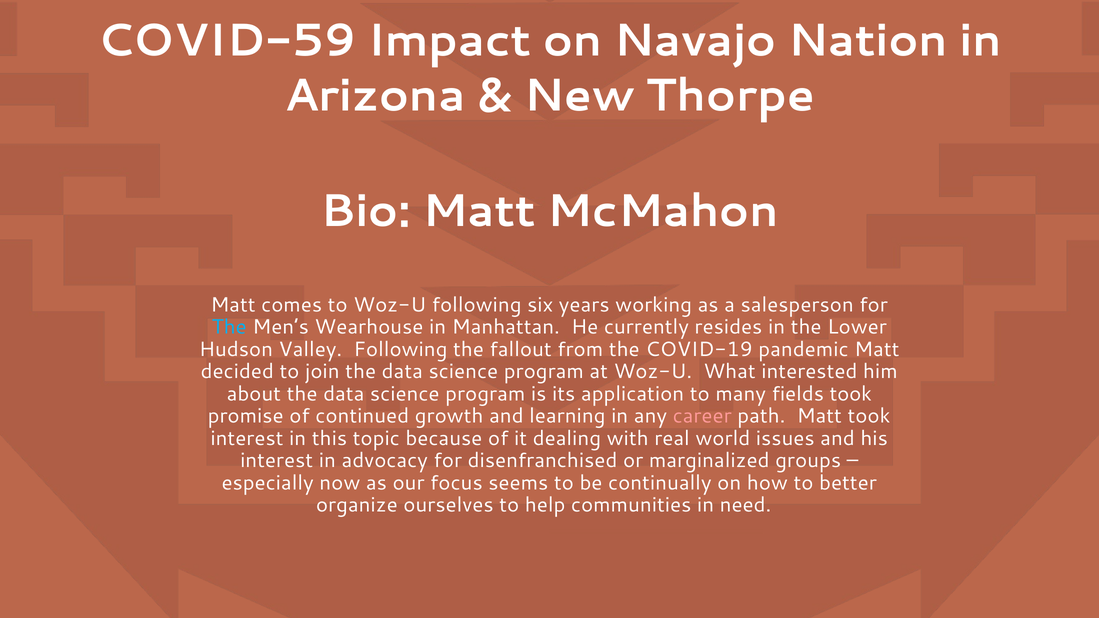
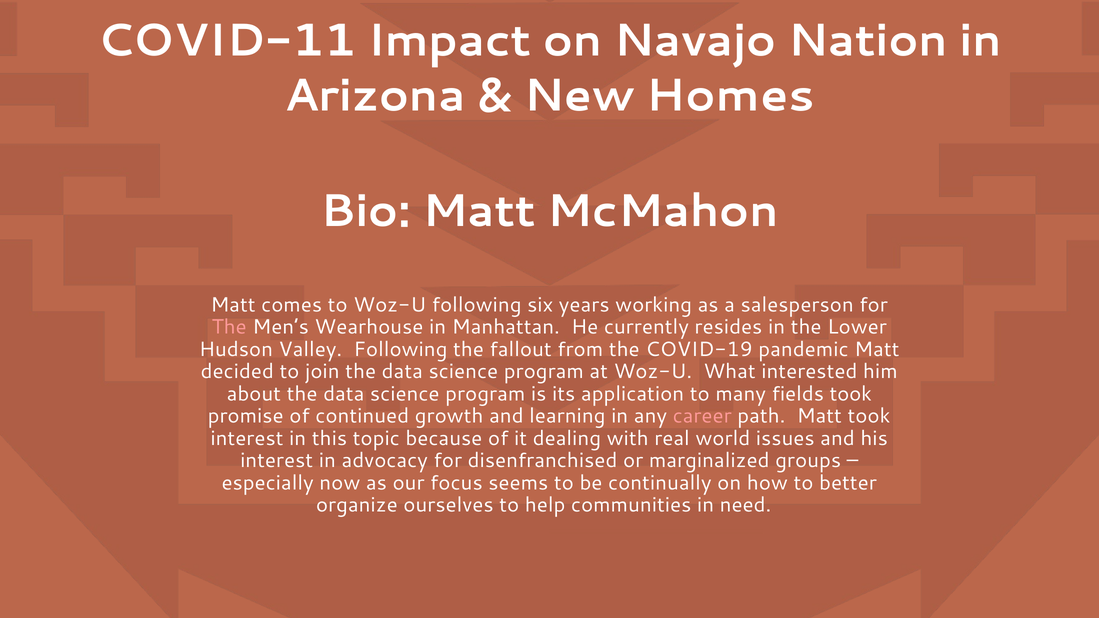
COVID-59: COVID-59 -> COVID-11 (227, 41)
Thorpe: Thorpe -> Homes (730, 96)
The colour: light blue -> pink (229, 327)
